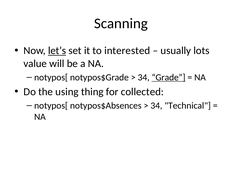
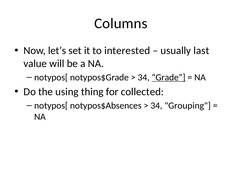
Scanning: Scanning -> Columns (121, 23)
let’s underline: present -> none (57, 51)
lots: lots -> last (201, 51)
Technical: Technical -> Grouping (188, 106)
